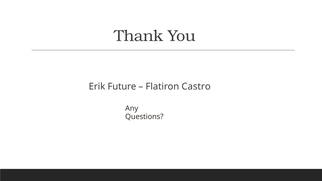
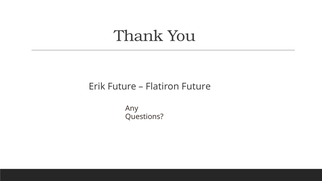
Flatiron Castro: Castro -> Future (196, 87)
